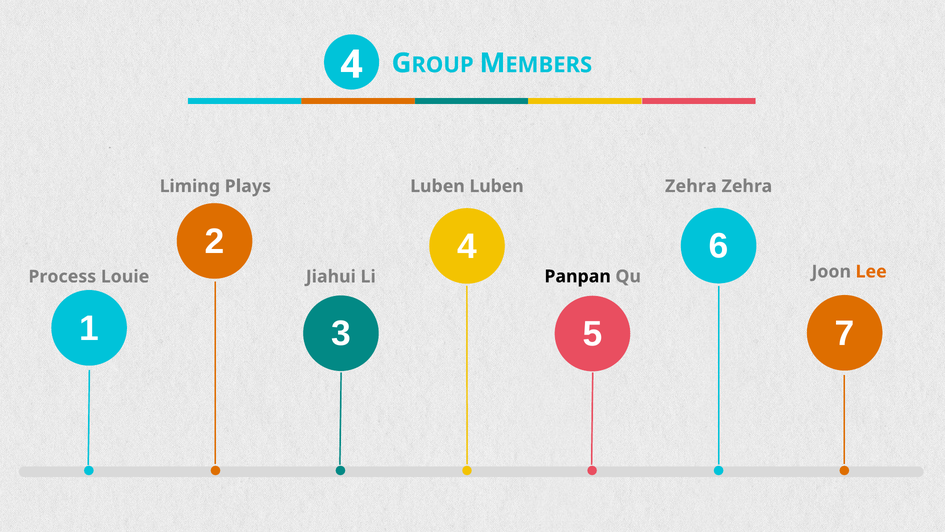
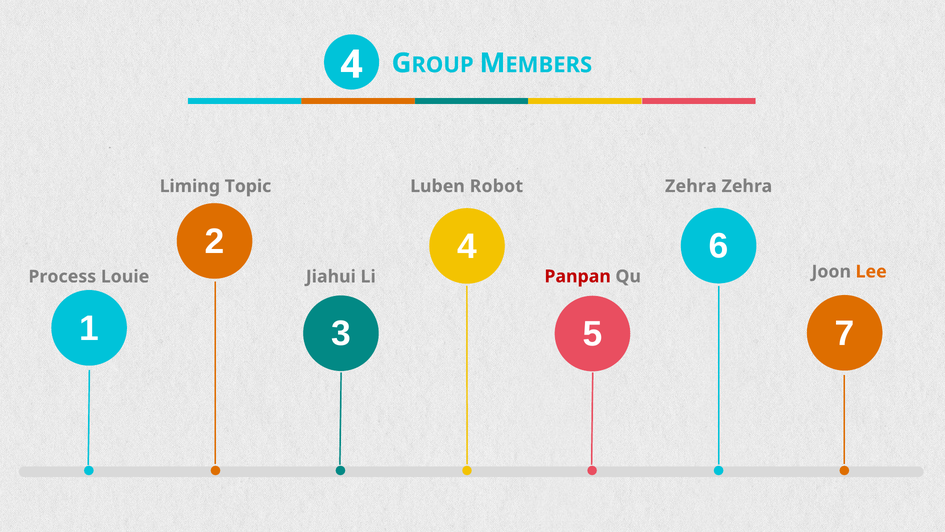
Plays: Plays -> Topic (248, 186)
Luben Luben: Luben -> Robot (496, 186)
Panpan colour: black -> red (578, 276)
